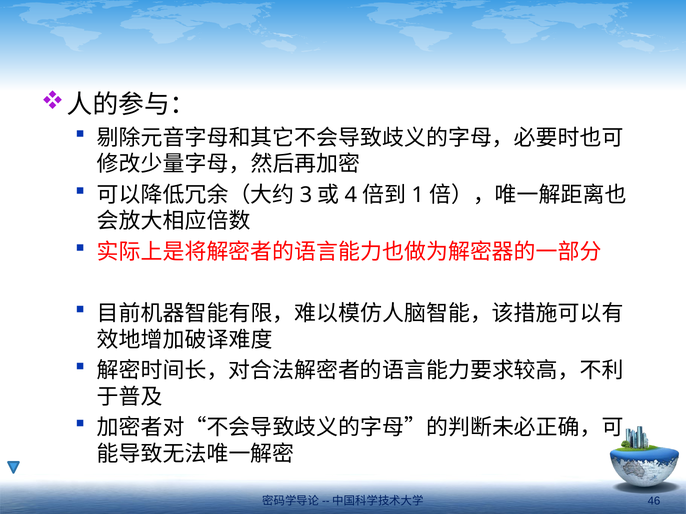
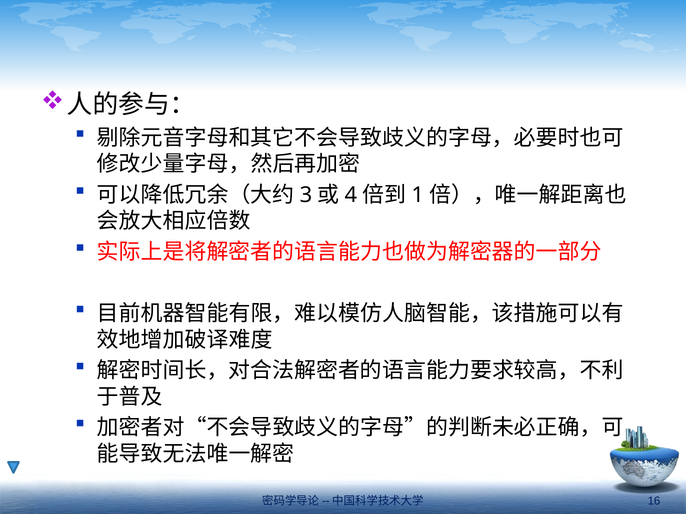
46: 46 -> 16 (654, 502)
